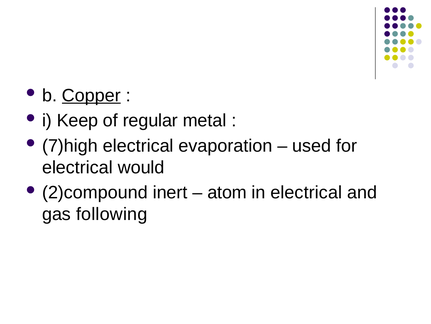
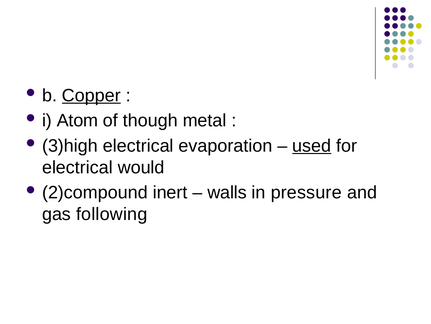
Keep: Keep -> Atom (77, 120)
regular: regular -> though (150, 120)
7)high: 7)high -> 3)high (70, 146)
used underline: none -> present (312, 146)
atom: atom -> walls (227, 192)
in electrical: electrical -> pressure (306, 192)
